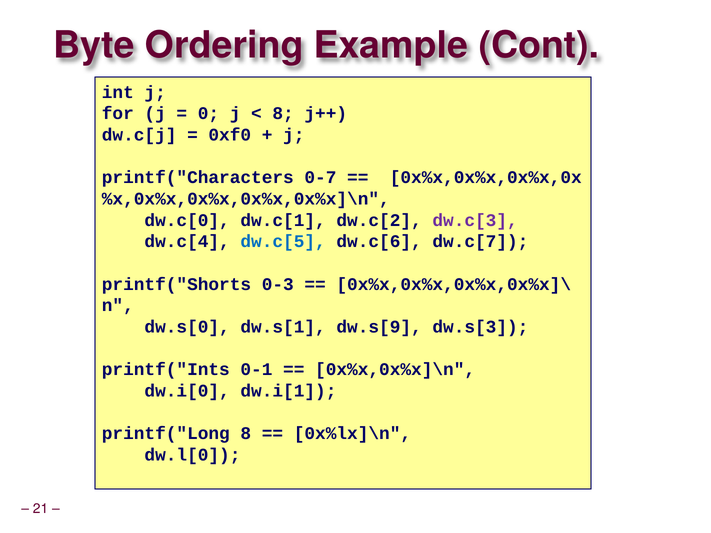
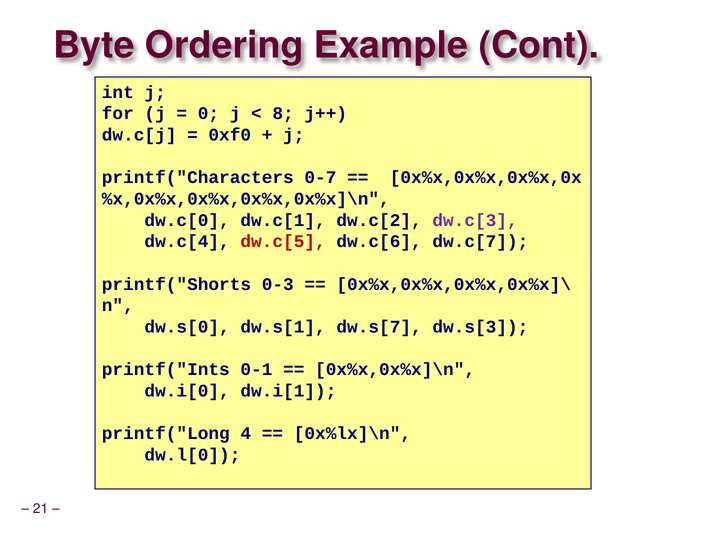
dw.c[5 colour: blue -> red (283, 242)
dw.s[9: dw.s[9 -> dw.s[7 (379, 327)
printf("Long 8: 8 -> 4 (246, 434)
